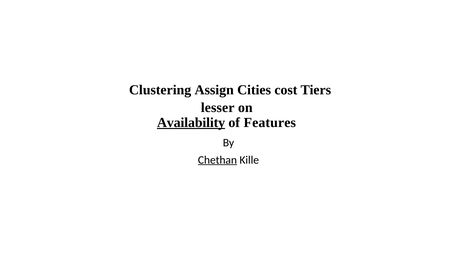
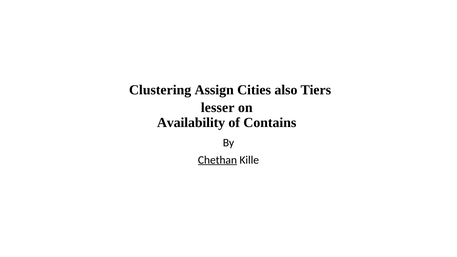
cost: cost -> also (286, 90)
Availability underline: present -> none (191, 123)
Features: Features -> Contains (270, 123)
